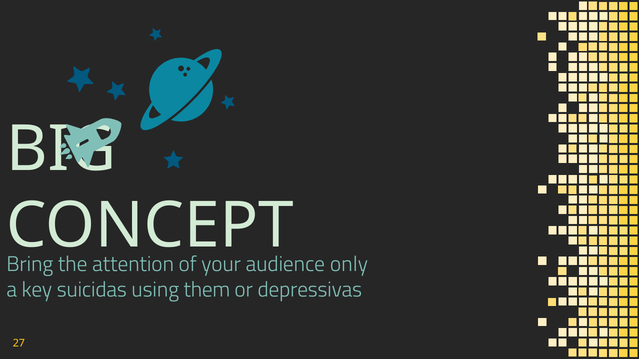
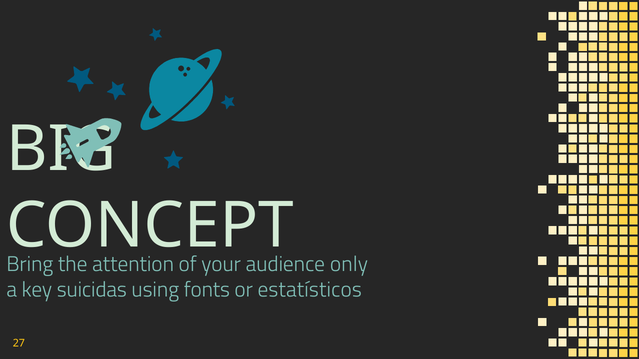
them: them -> fonts (207, 290)
depressivas: depressivas -> estatísticos (310, 290)
